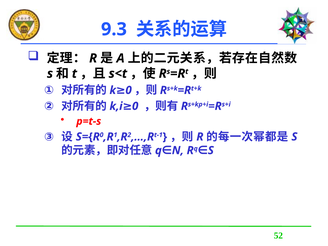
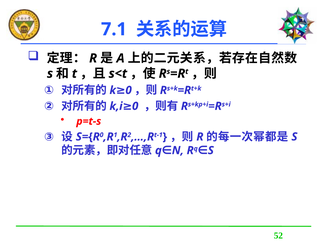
9.3: 9.3 -> 7.1 (114, 29)
